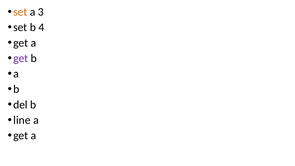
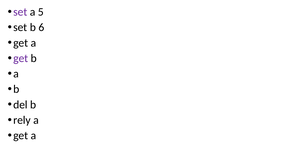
set colour: orange -> purple (20, 12)
3: 3 -> 5 (41, 12)
4: 4 -> 6 (41, 27)
line: line -> rely (22, 120)
